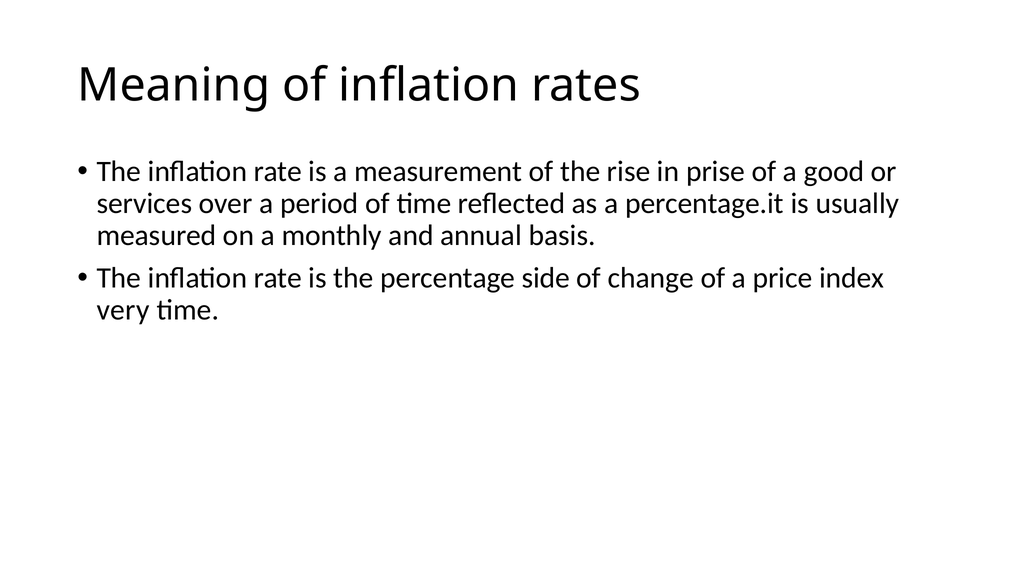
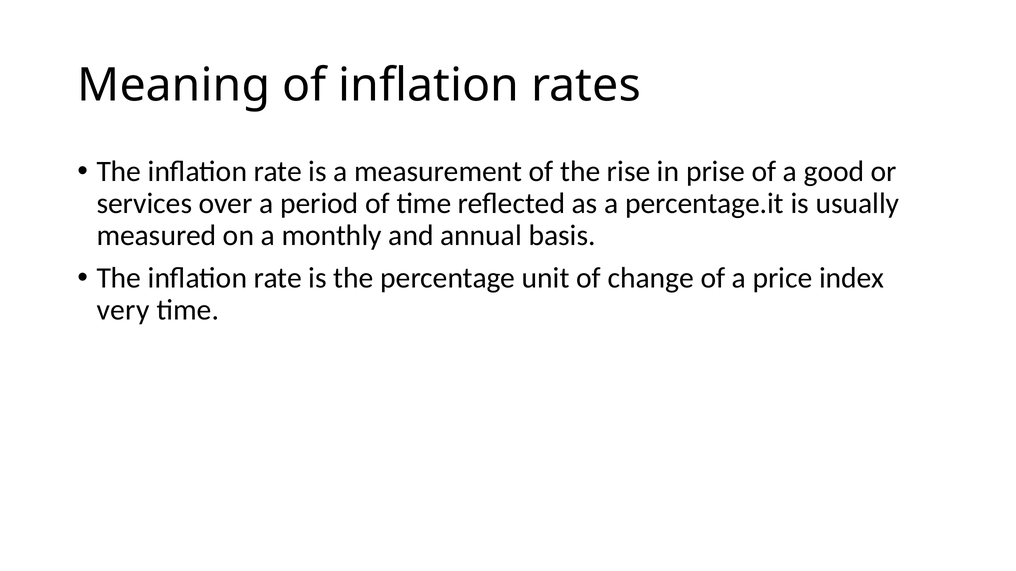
side: side -> unit (546, 278)
